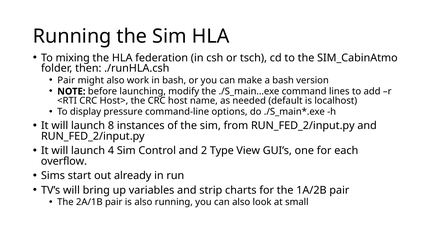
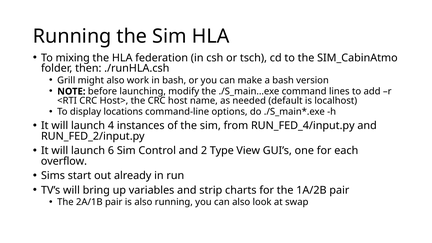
Pair: Pair -> Grill (66, 80)
pressure: pressure -> locations (123, 112)
8: 8 -> 4 (111, 126)
from RUN_FED_2/input.py: RUN_FED_2/input.py -> RUN_FED_4/input.py (303, 126)
4: 4 -> 6 (111, 151)
small: small -> swap (297, 202)
